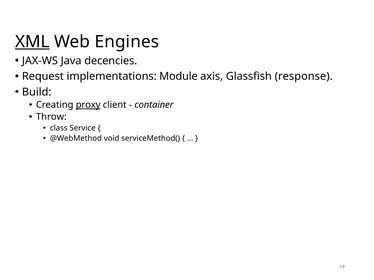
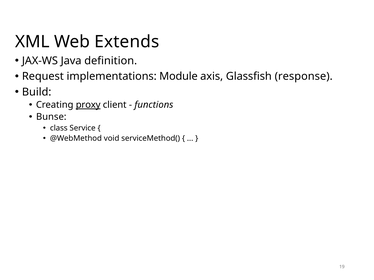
XML underline: present -> none (32, 42)
Engines: Engines -> Extends (127, 42)
decencies: decencies -> definition (111, 61)
container: container -> functions (154, 105)
Throw: Throw -> Bunse (51, 117)
